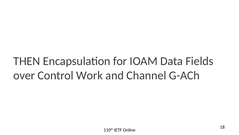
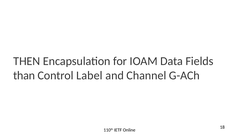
over: over -> than (24, 75)
Work: Work -> Label (89, 75)
